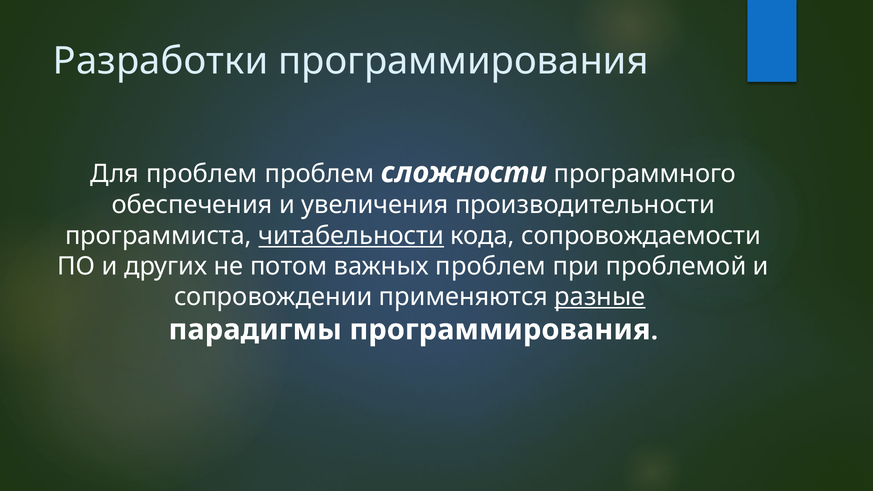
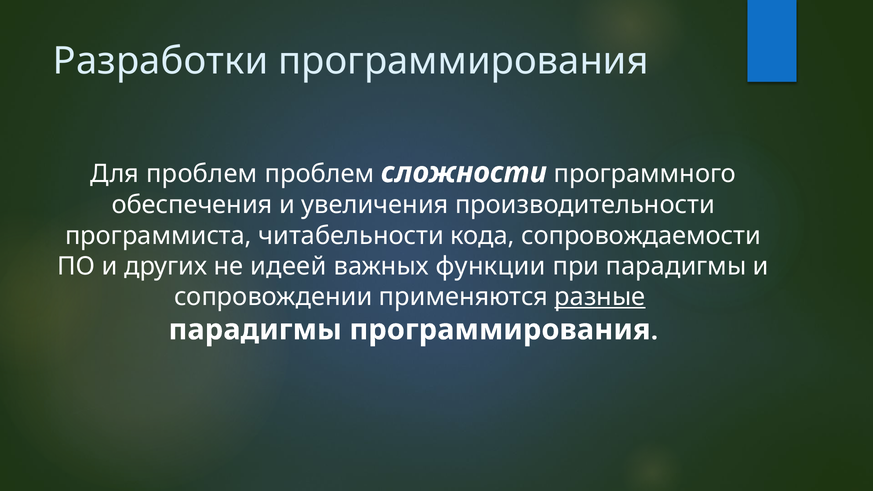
читабельности underline: present -> none (351, 236)
потом: потом -> идеей (288, 266)
важных проблем: проблем -> функции (491, 266)
при проблемой: проблемой -> парадигмы (676, 266)
